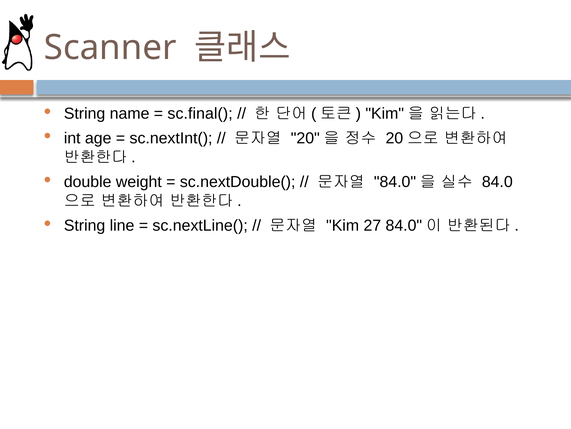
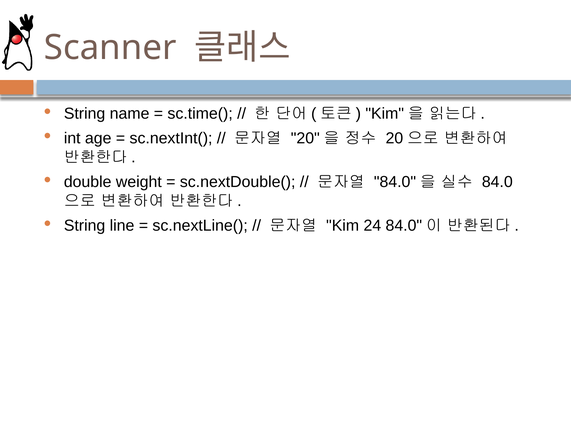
sc.final(: sc.final( -> sc.time( (200, 113)
27: 27 -> 24 (372, 225)
